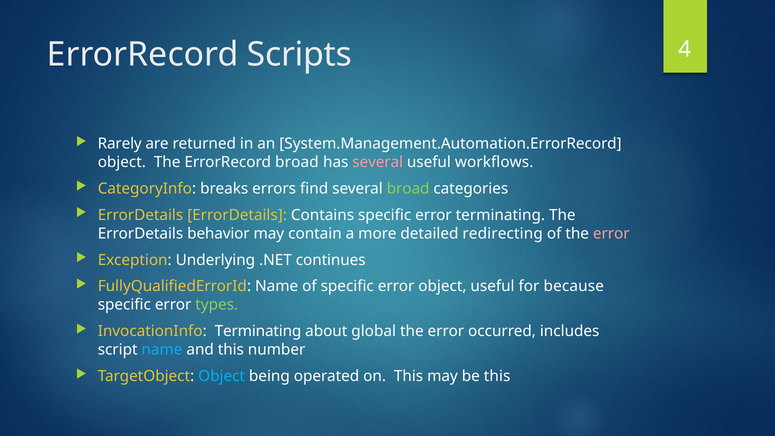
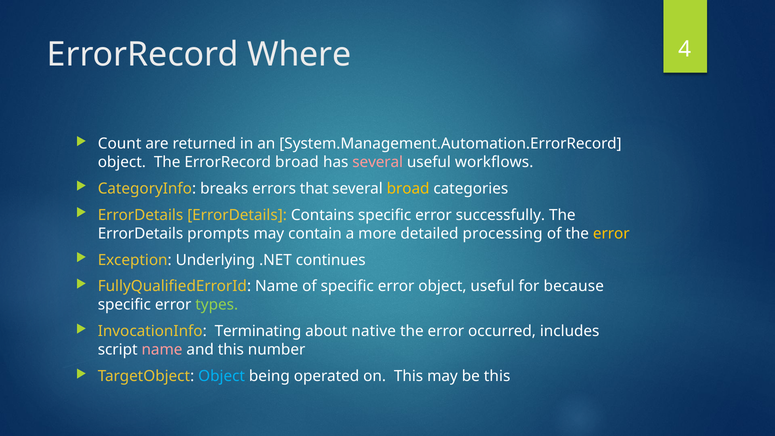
Scripts: Scripts -> Where (299, 54)
Rarely: Rarely -> Count (120, 144)
find: find -> that (314, 189)
broad colour: light green -> yellow (408, 189)
error terminating: terminating -> successfully (500, 215)
behavior: behavior -> prompts (218, 233)
redirecting: redirecting -> processing (503, 233)
error colour: pink -> yellow (611, 233)
global: global -> native (374, 331)
name colour: light blue -> pink (162, 350)
